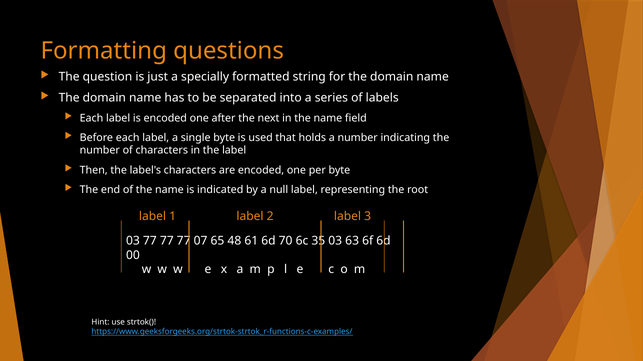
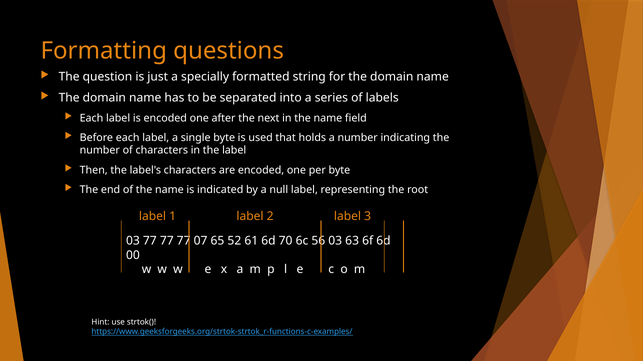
48: 48 -> 52 (234, 241)
35: 35 -> 56 (318, 241)
